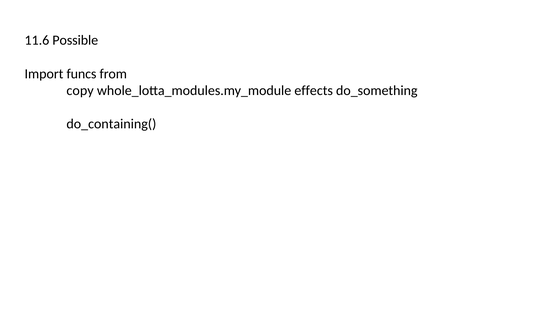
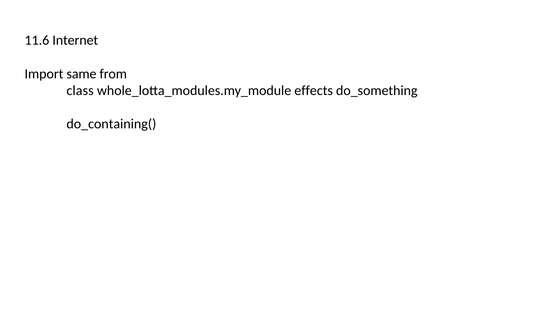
Possible: Possible -> Internet (75, 40)
funcs: funcs -> same (81, 74)
copy: copy -> class (80, 90)
